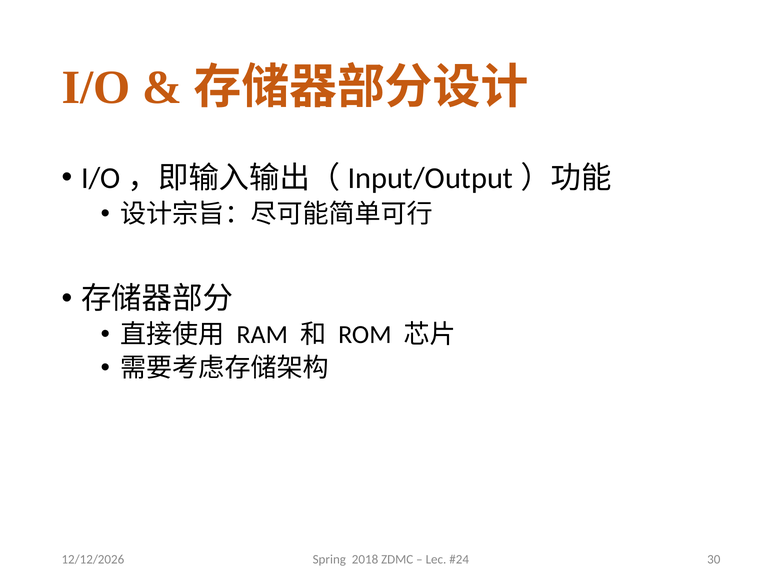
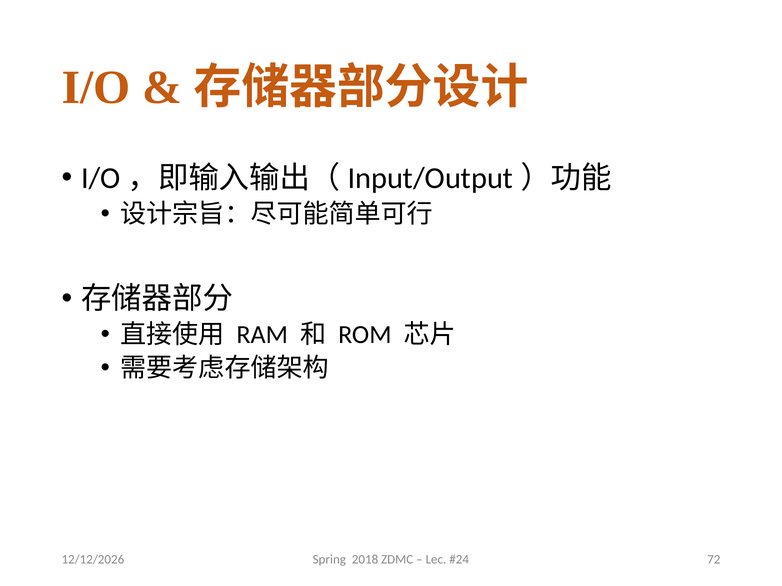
30: 30 -> 72 (714, 560)
